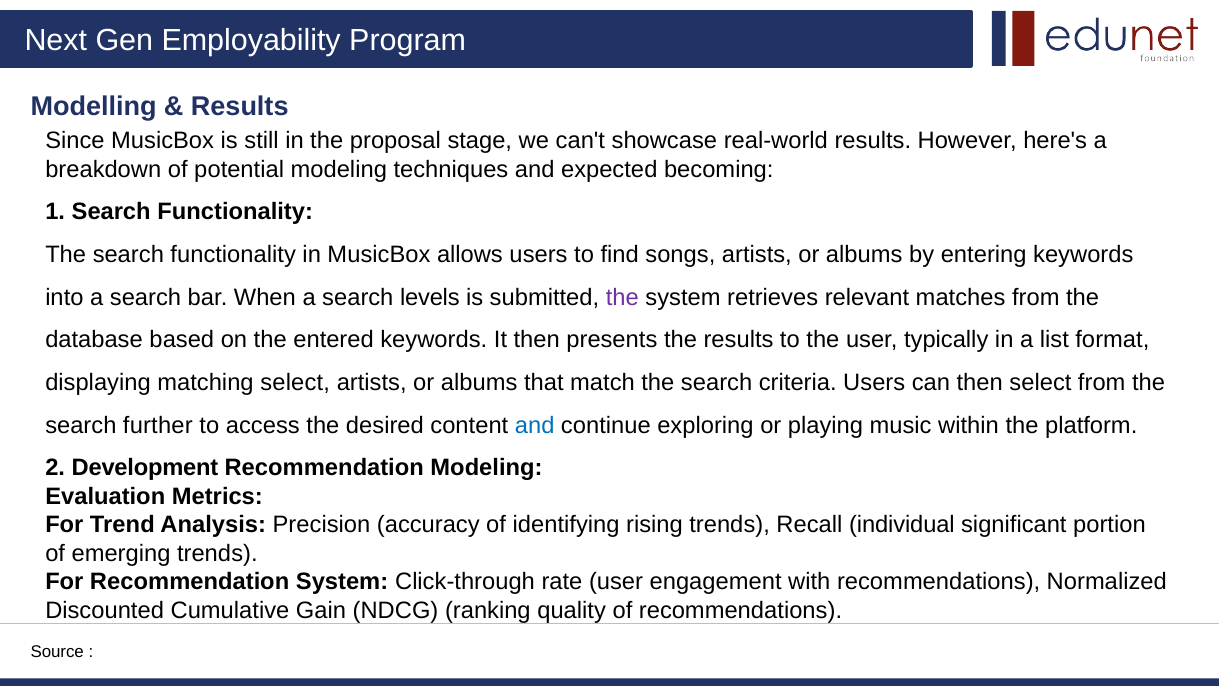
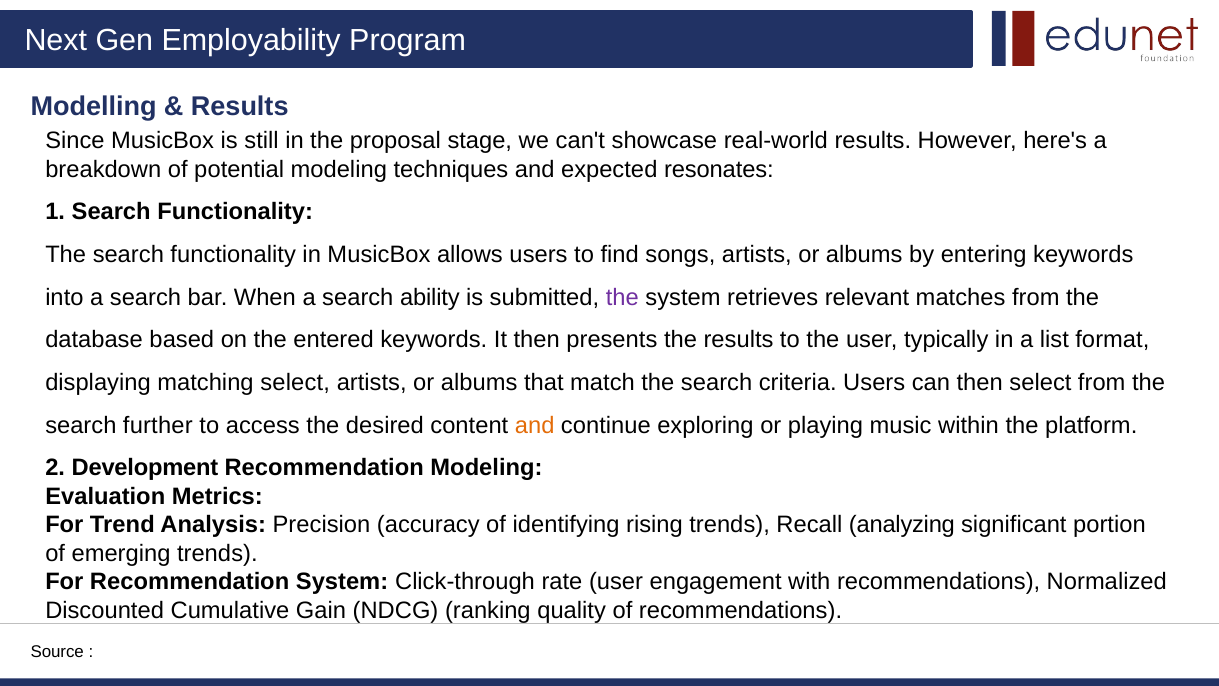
becoming: becoming -> resonates (719, 169)
levels: levels -> ability (430, 297)
and colour: blue -> orange (535, 425)
individual: individual -> analyzing (902, 525)
